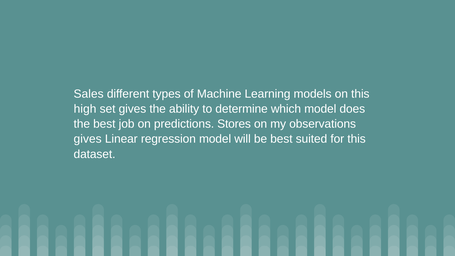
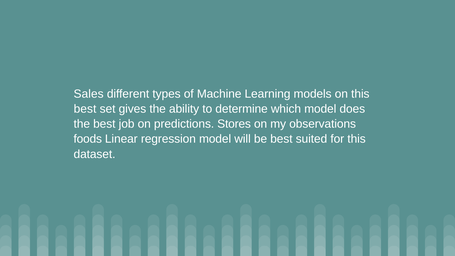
high: high -> best (85, 109)
gives: gives -> foods (88, 139)
